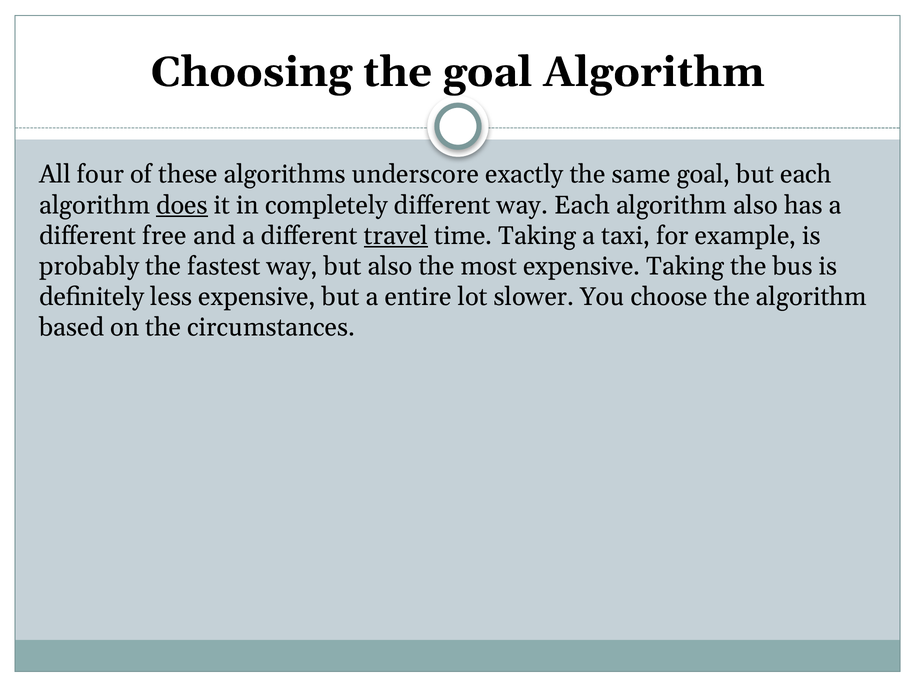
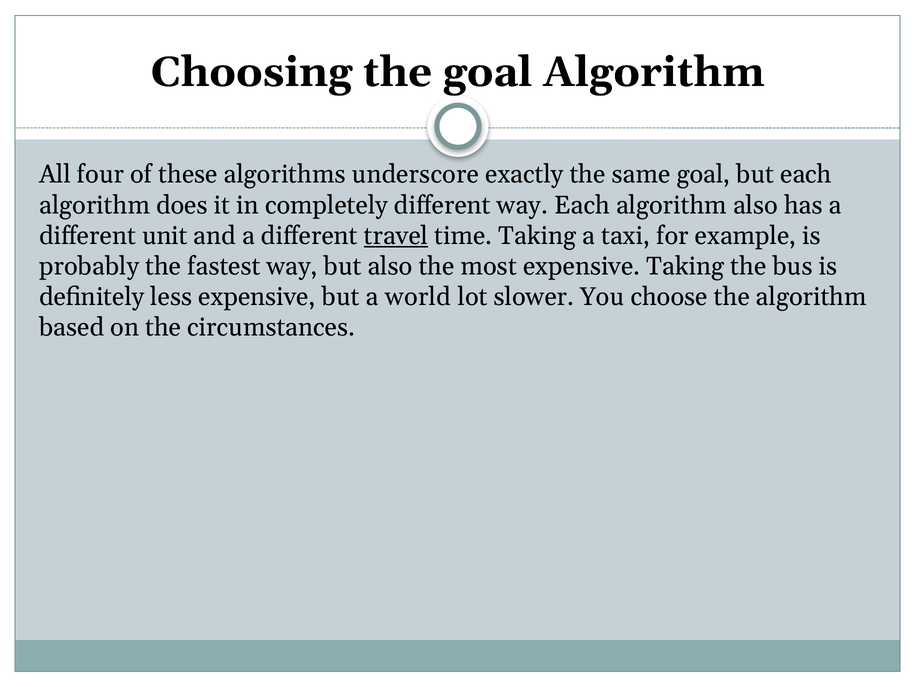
does underline: present -> none (182, 205)
free: free -> unit (165, 236)
entire: entire -> world (418, 297)
